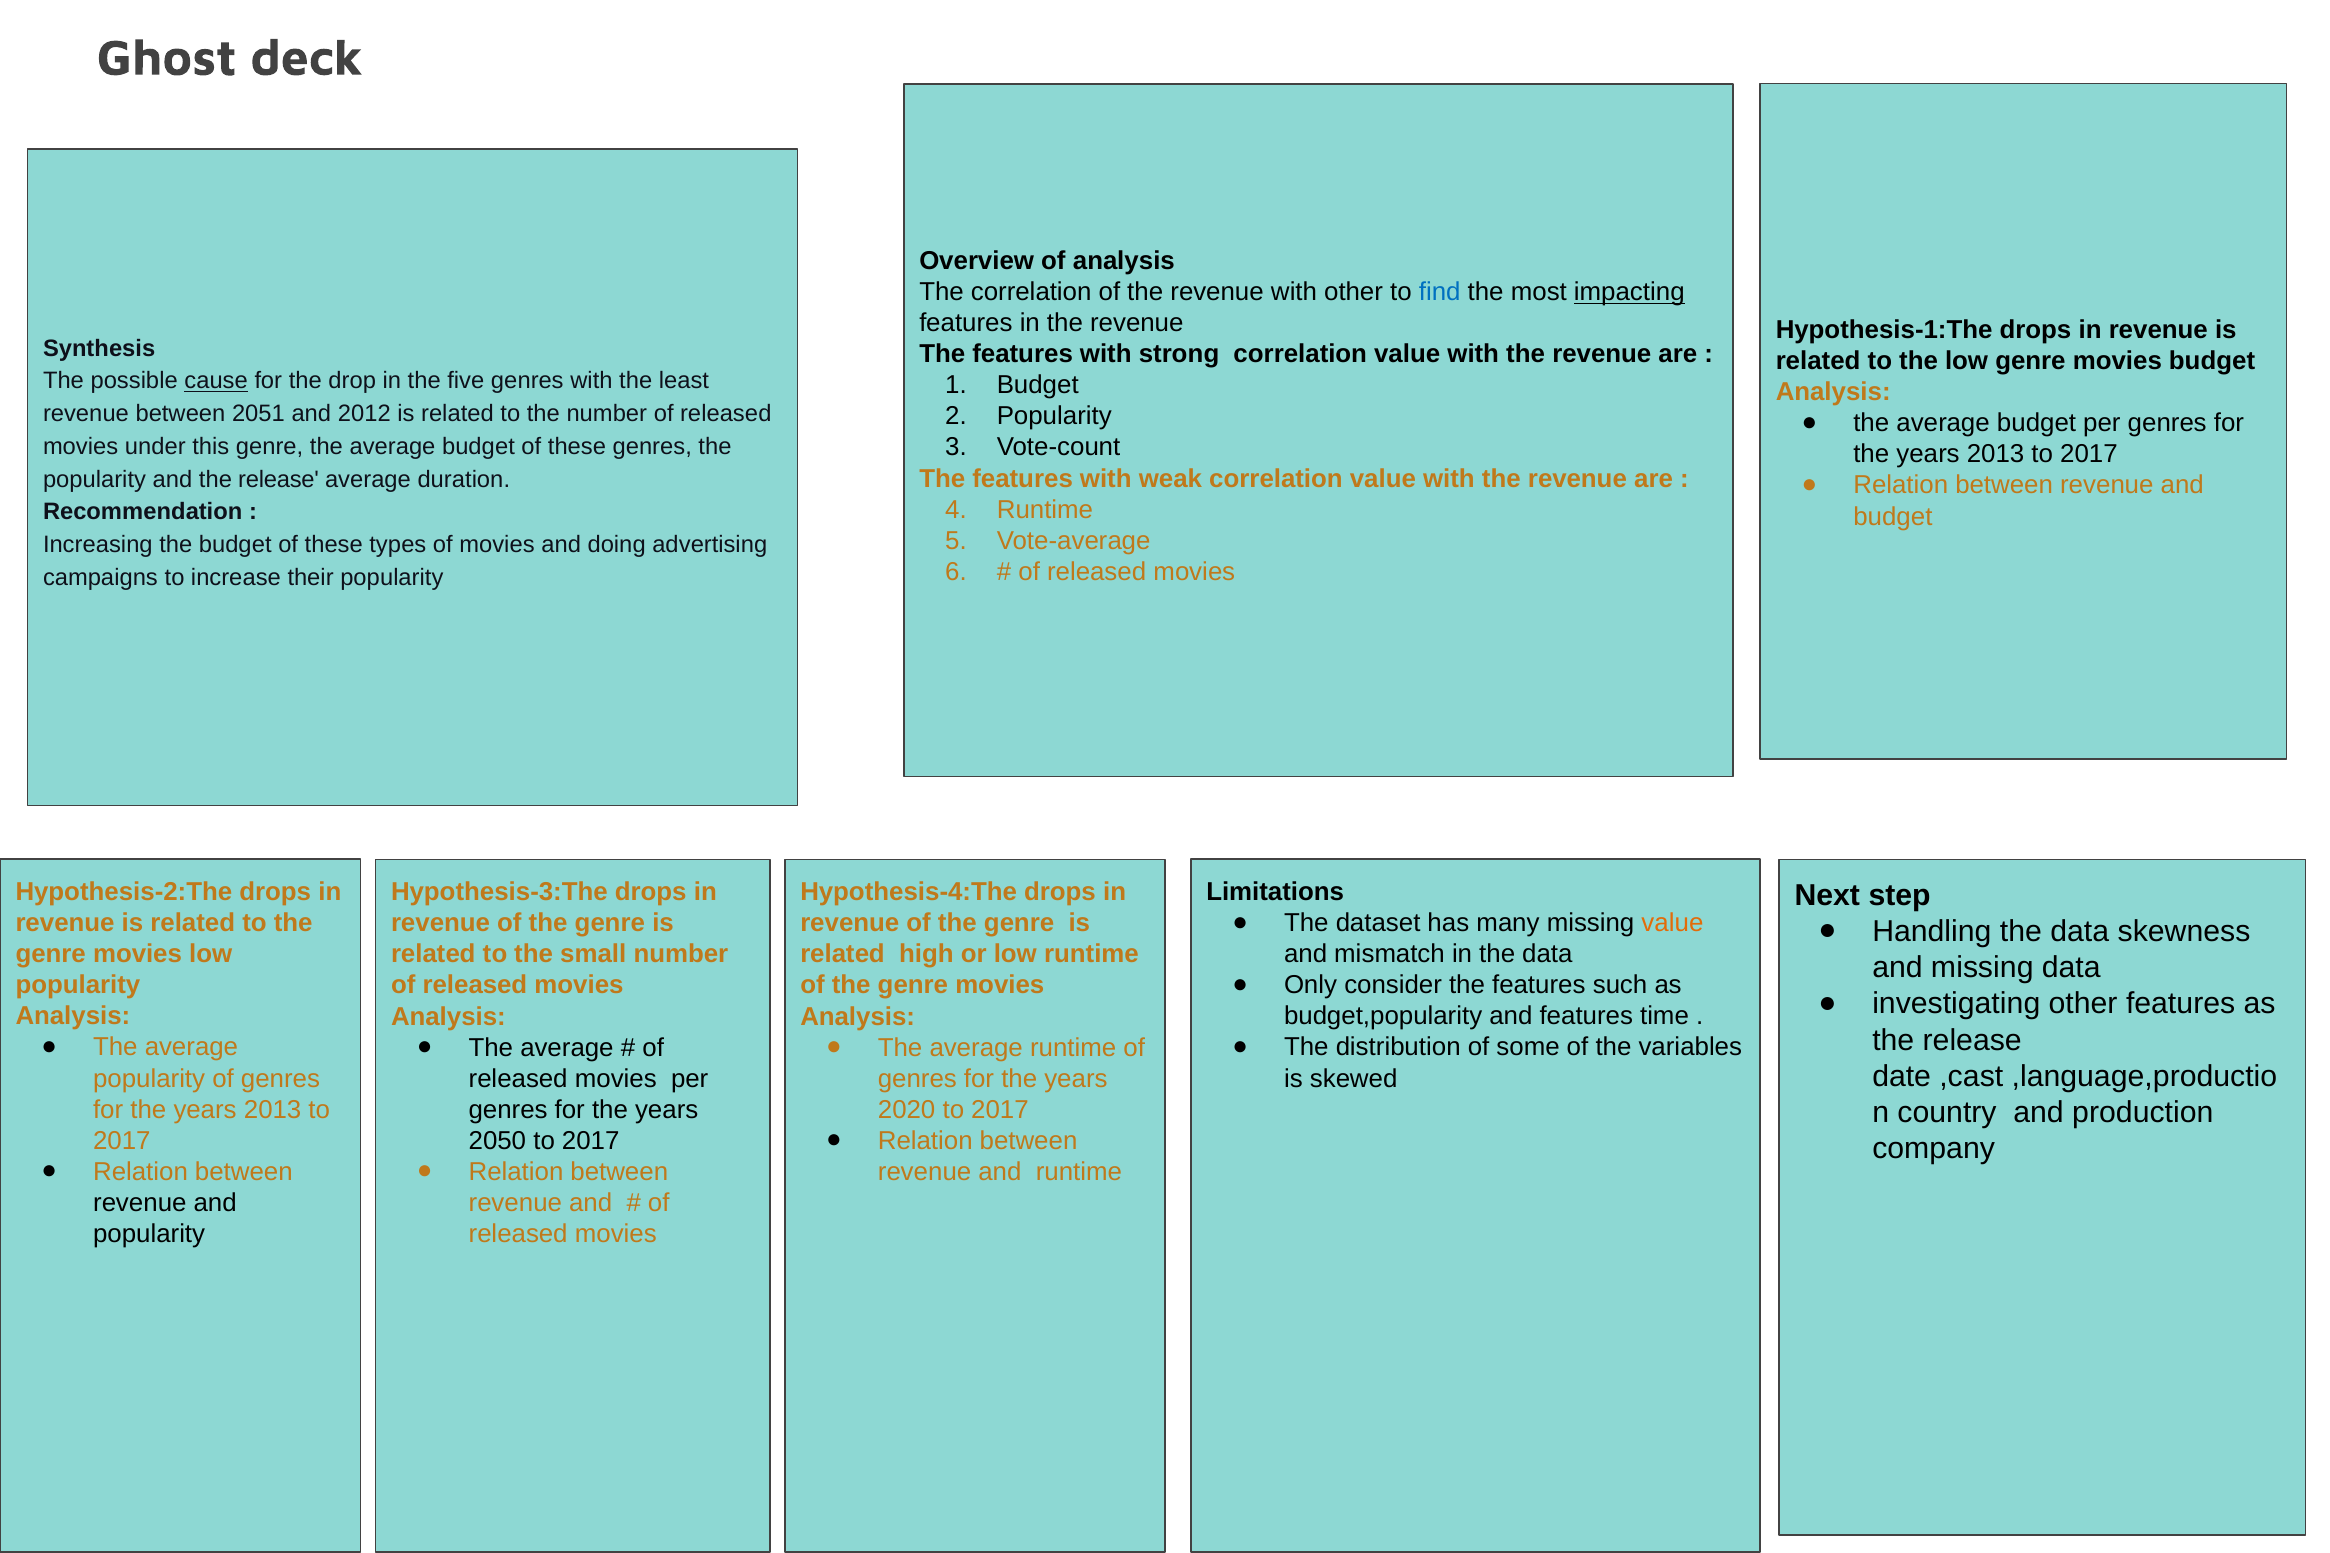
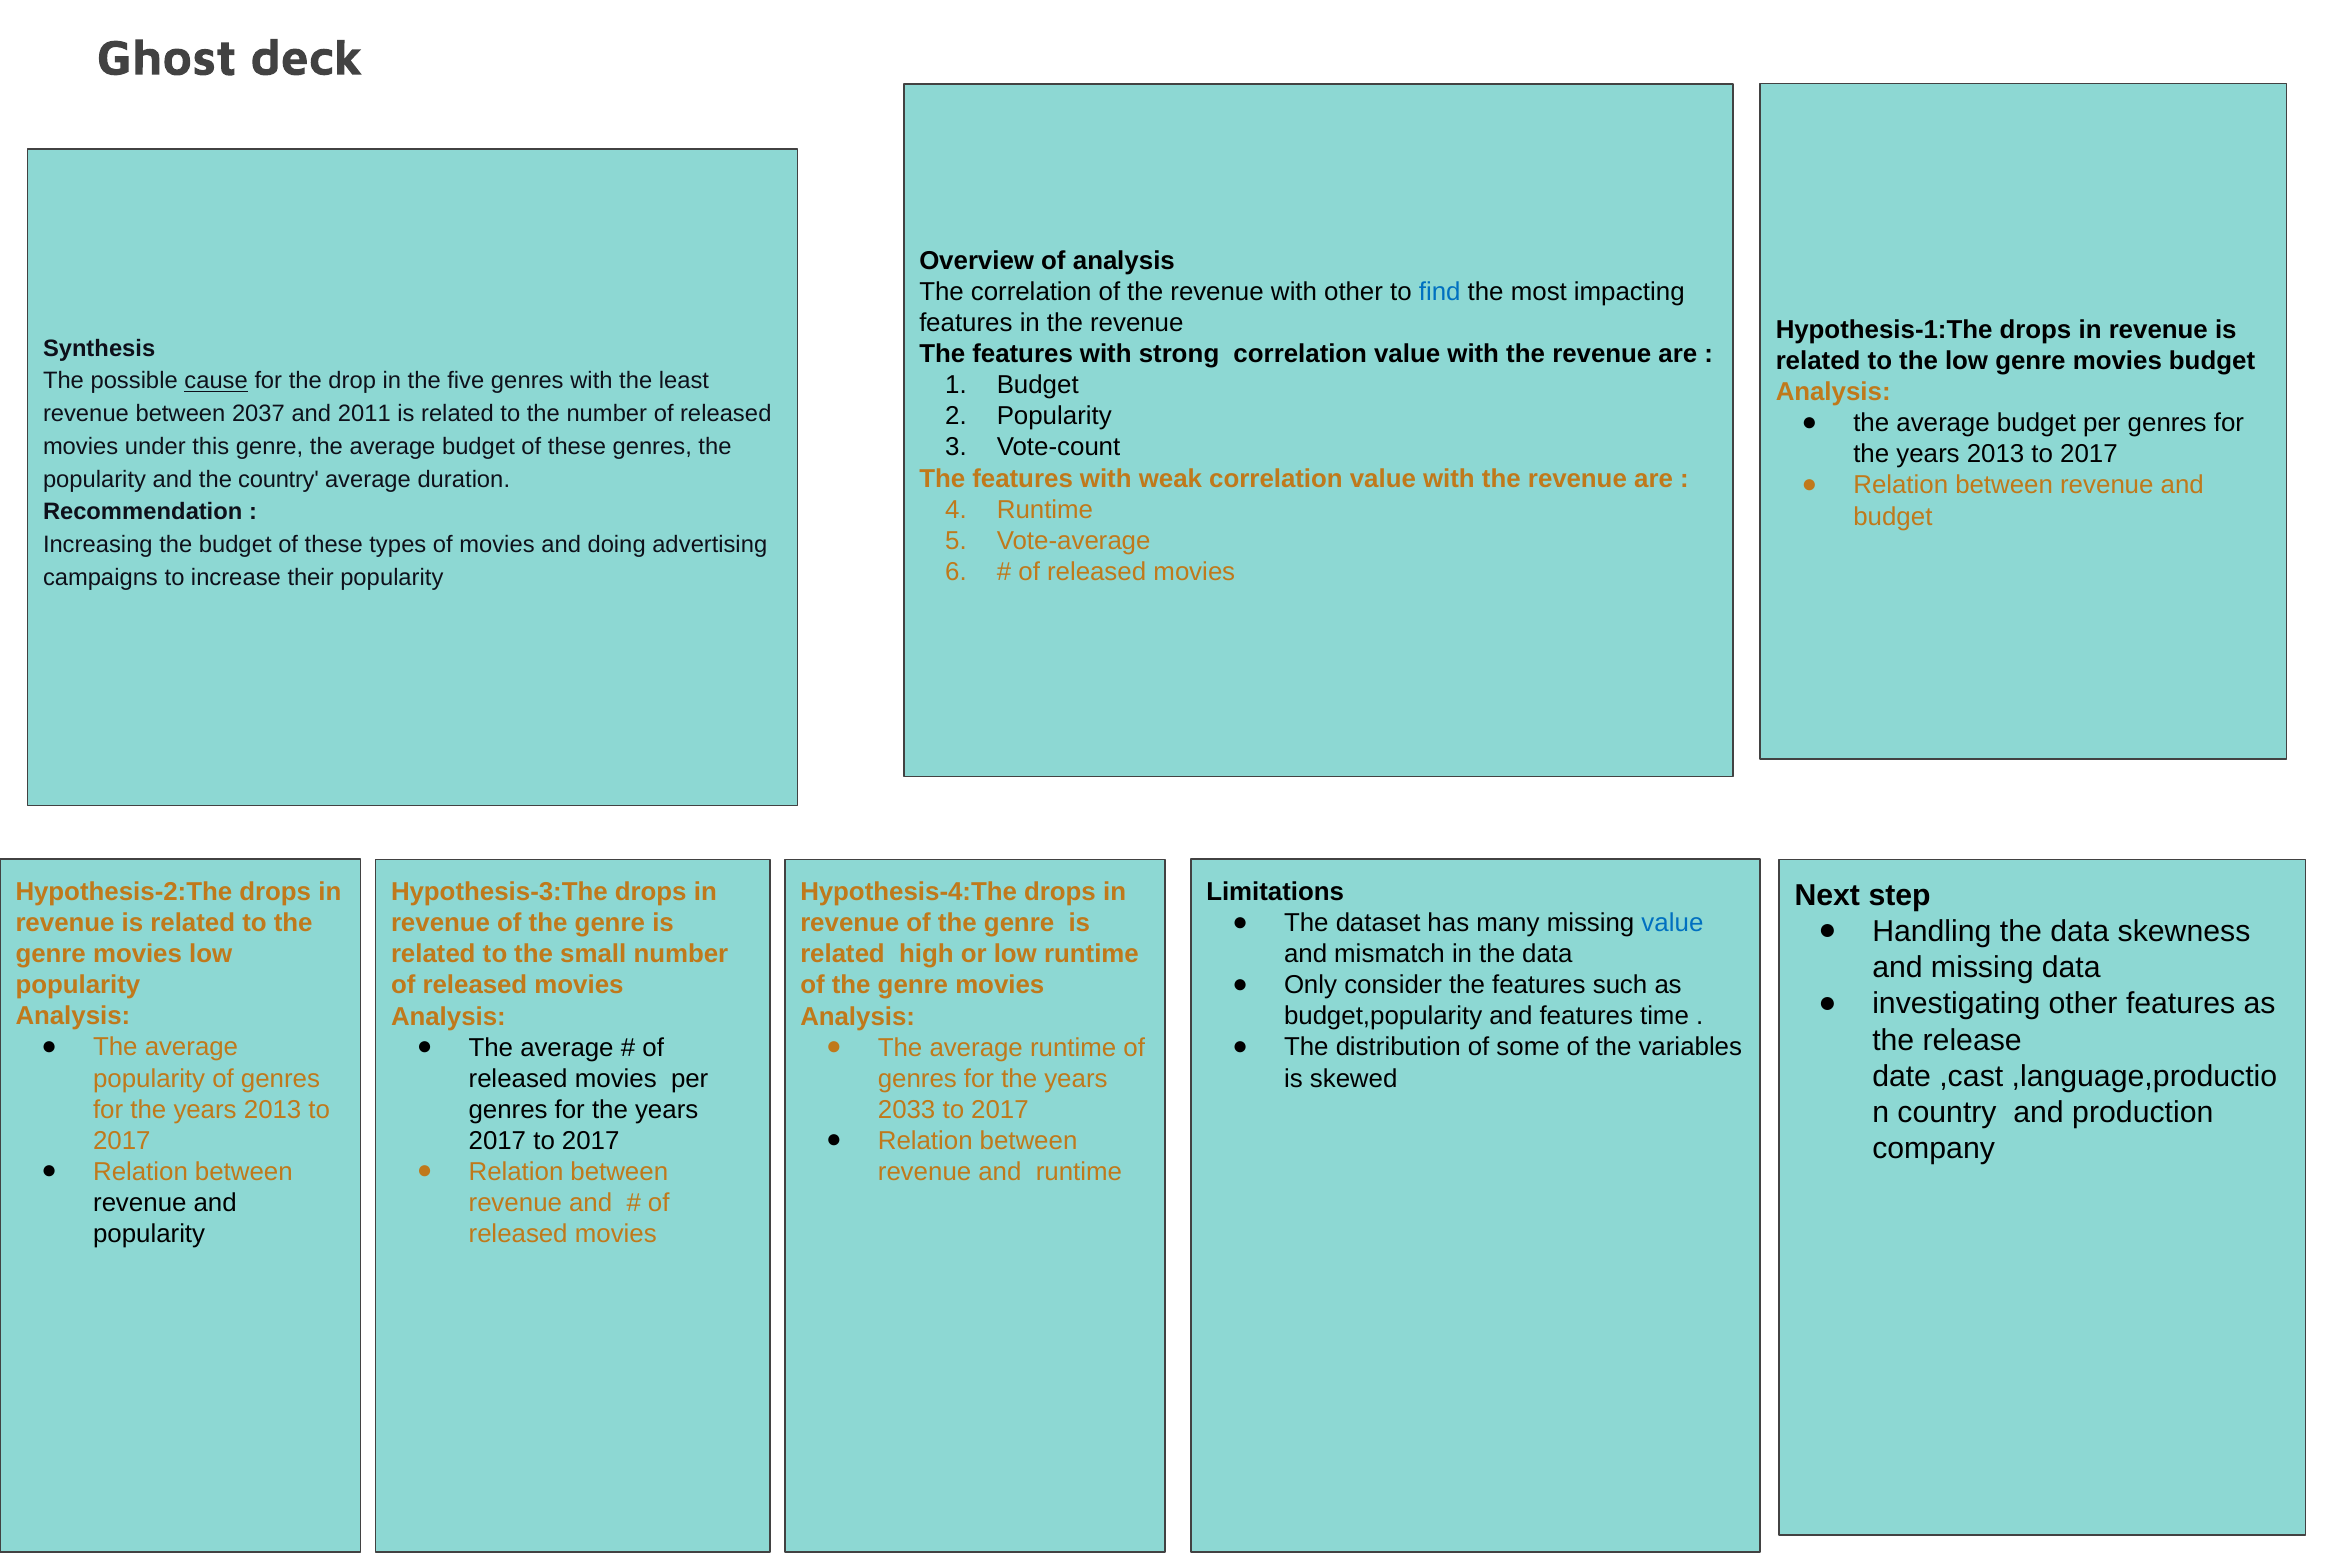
impacting underline: present -> none (1629, 292)
2051: 2051 -> 2037 (258, 414)
2012: 2012 -> 2011 (364, 414)
and the release: release -> country (279, 479)
value colour: orange -> blue (1672, 923)
2020: 2020 -> 2033 (907, 1110)
2050: 2050 -> 2017 (497, 1141)
